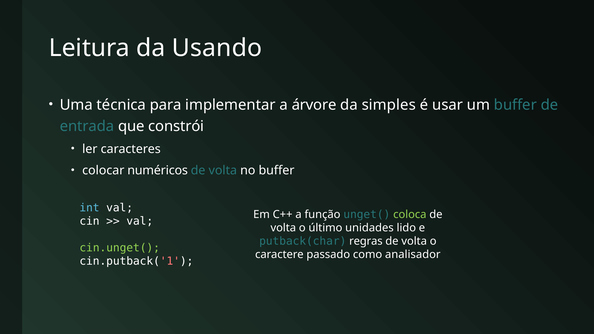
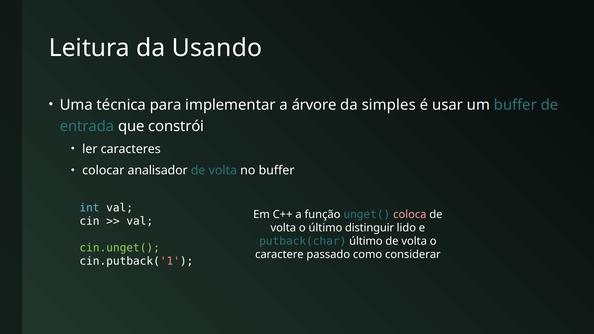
numéricos: numéricos -> analisador (158, 171)
coloca colour: light green -> pink (410, 215)
unidades: unidades -> distinguir (370, 228)
putback(char regras: regras -> último (366, 241)
analisador: analisador -> considerar (413, 255)
